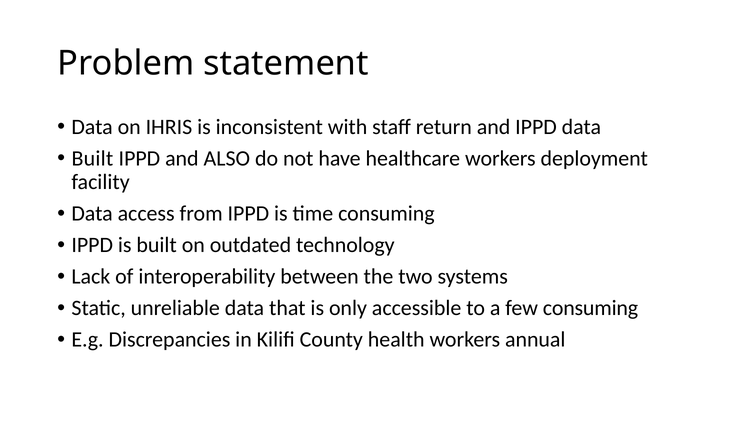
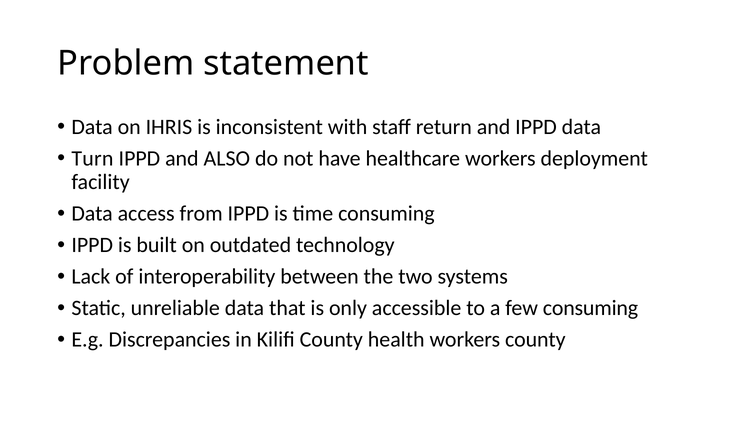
Built: Built -> Turn (92, 159)
workers annual: annual -> county (535, 340)
